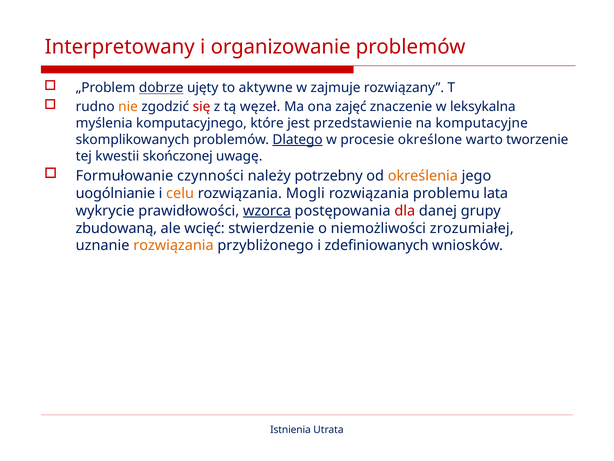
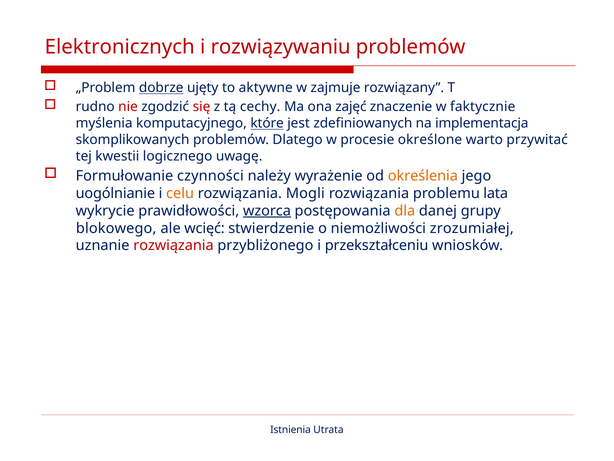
Interpretowany: Interpretowany -> Elektronicznych (120, 47)
organizowanie: organizowanie -> rozwiązywaniu (281, 47)
nie colour: orange -> red (128, 107)
węzeł: węzeł -> cechy (260, 107)
leksykalna: leksykalna -> faktycznie (483, 107)
które underline: none -> present (267, 123)
przedstawienie: przedstawienie -> zdefiniowanych (363, 123)
komputacyjne: komputacyjne -> implementacja (482, 123)
Dlatego underline: present -> none (298, 140)
tworzenie: tworzenie -> przywitać (537, 140)
skończonej: skończonej -> logicznego (178, 156)
potrzebny: potrzebny -> wyrażenie (329, 176)
dla colour: red -> orange (405, 211)
zbudowaną: zbudowaną -> blokowego (116, 228)
rozwiązania colour: orange -> red (173, 245)
zdefiniowanych: zdefiniowanych -> przekształceniu (377, 245)
